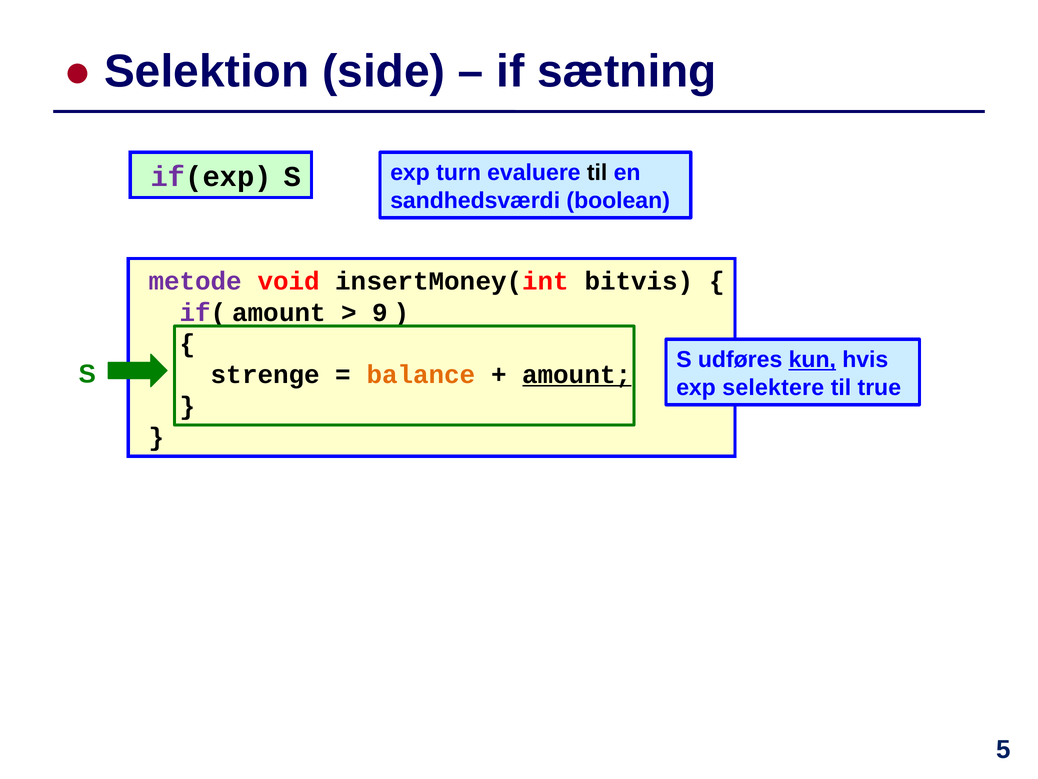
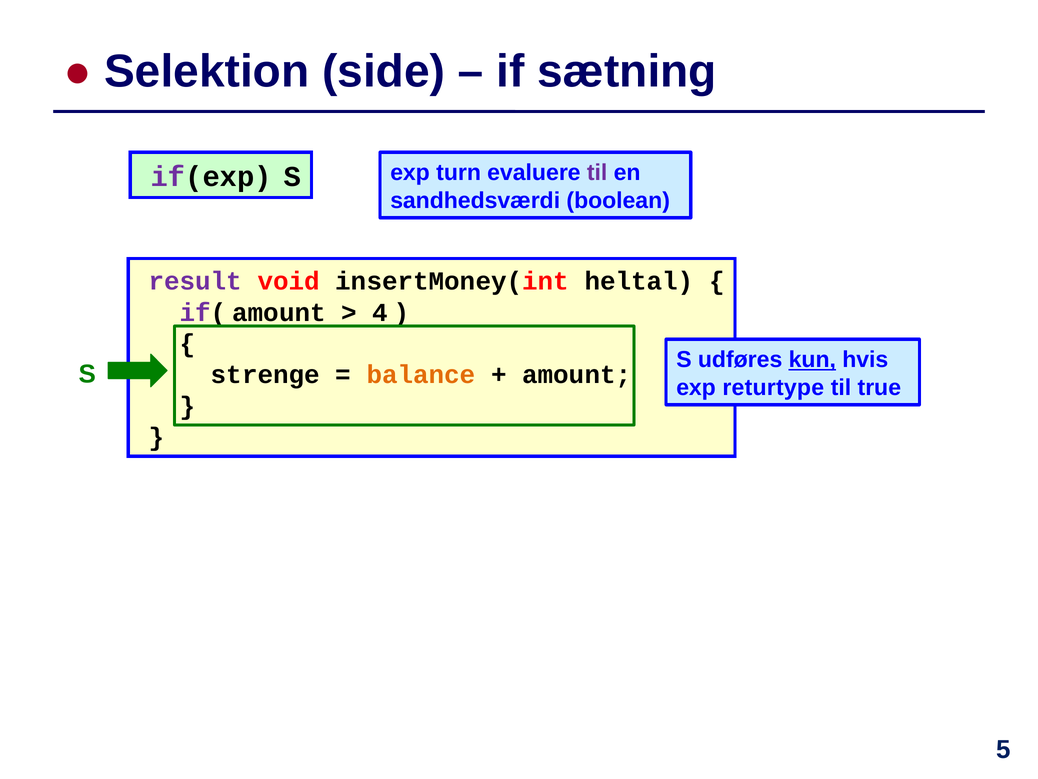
til colour: black -> purple (597, 173)
metode: metode -> result (195, 281)
bitvis: bitvis -> heltal (639, 281)
9: 9 -> 4 (380, 312)
amount underline: present -> none (577, 375)
selektere: selektere -> returtype (773, 387)
